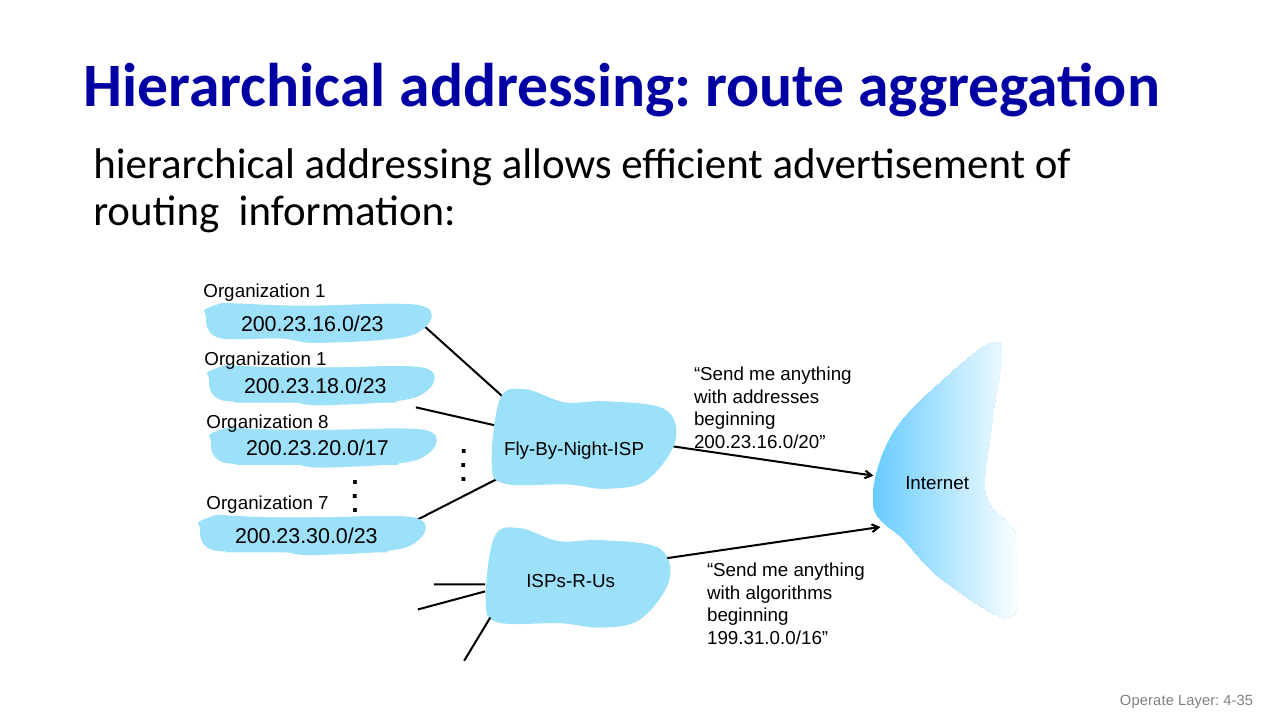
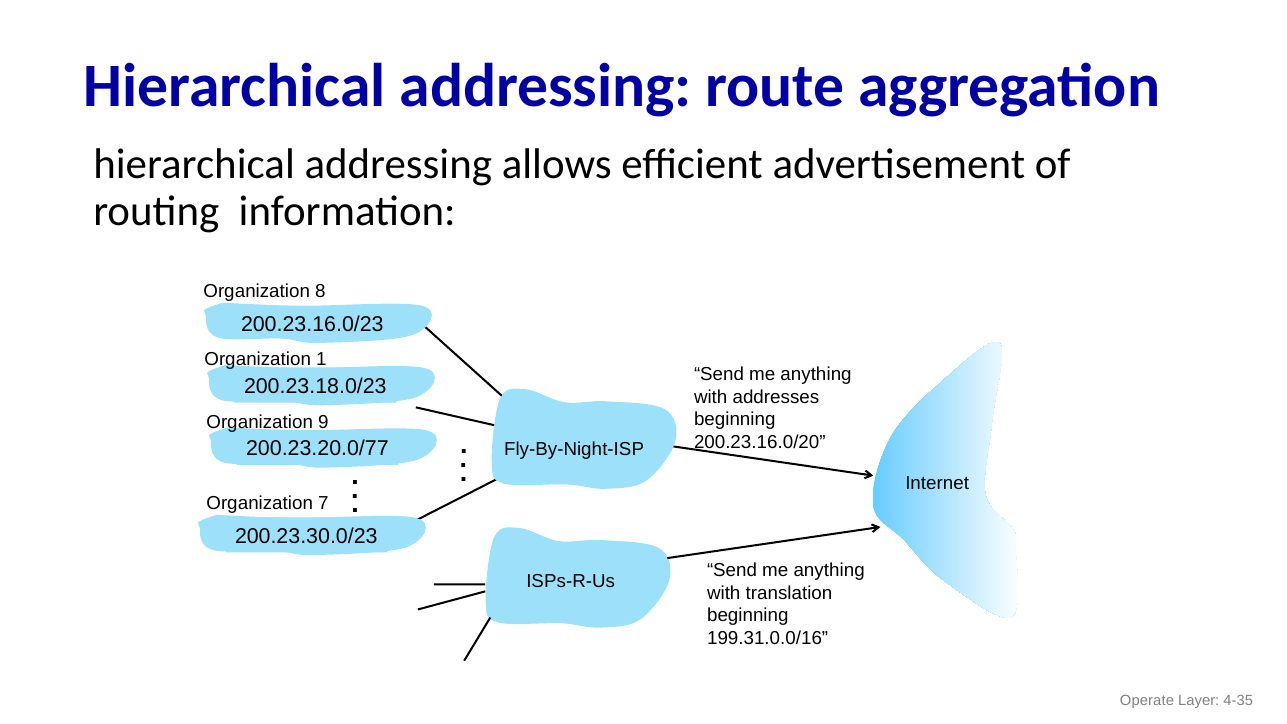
1: 1 -> 8 (320, 291)
8: 8 -> 9 (323, 422)
200.23.20.0/17: 200.23.20.0/17 -> 200.23.20.0/77 (317, 449)
algorithms: algorithms -> translation (789, 593)
